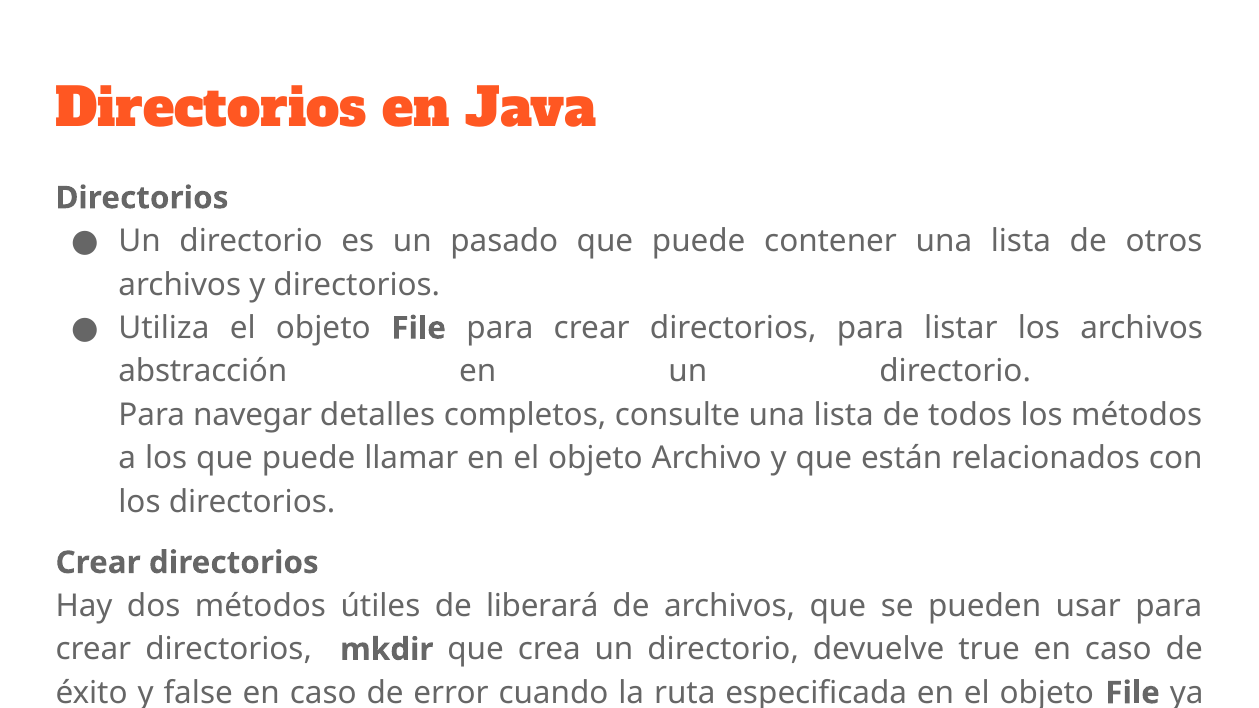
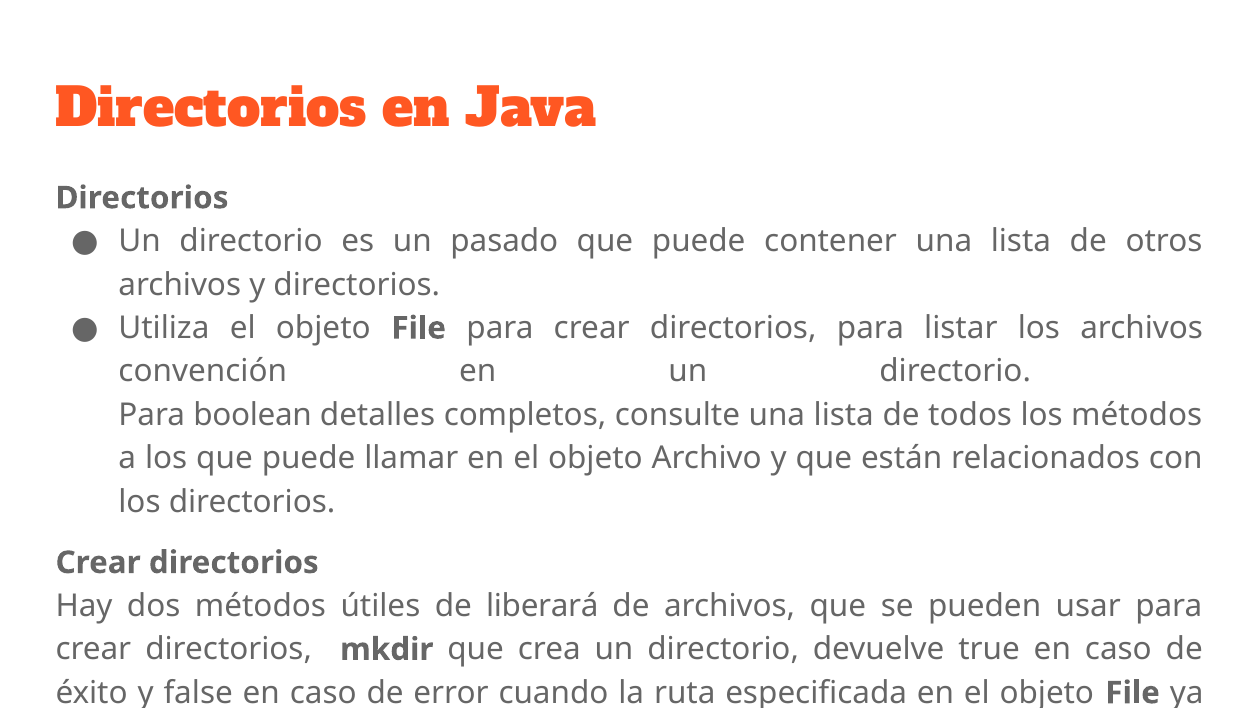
abstracción: abstracción -> convención (203, 372)
navegar: navegar -> boolean (253, 415)
